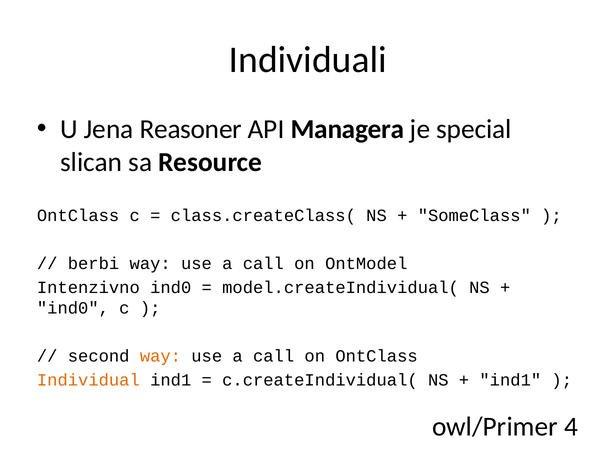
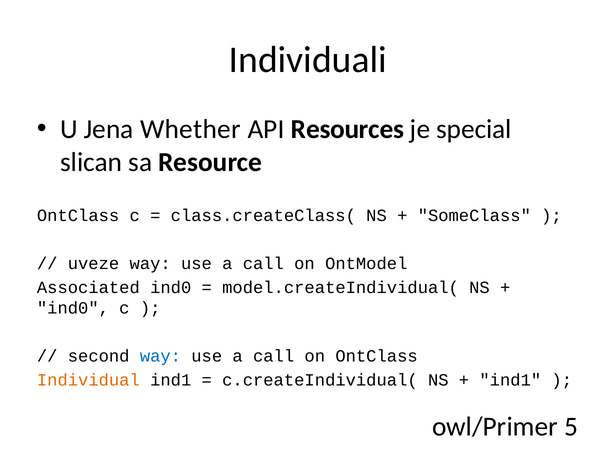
Reasoner: Reasoner -> Whether (191, 129)
Managera: Managera -> Resources (347, 129)
berbi: berbi -> uveze (94, 264)
Intenzivno: Intenzivno -> Associated (88, 288)
way colour: orange -> blue (160, 356)
4: 4 -> 5 (571, 427)
